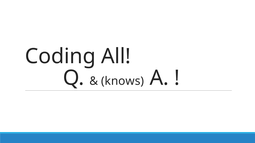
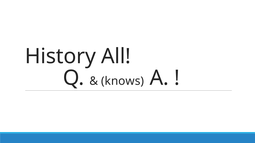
Coding: Coding -> History (60, 56)
